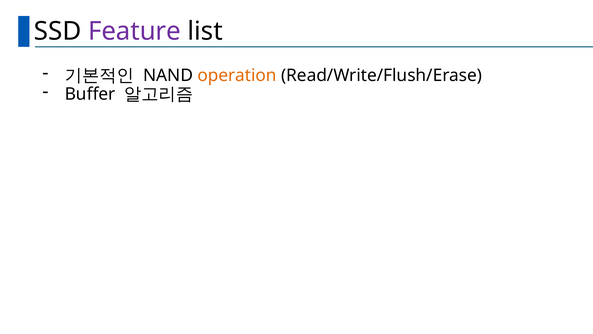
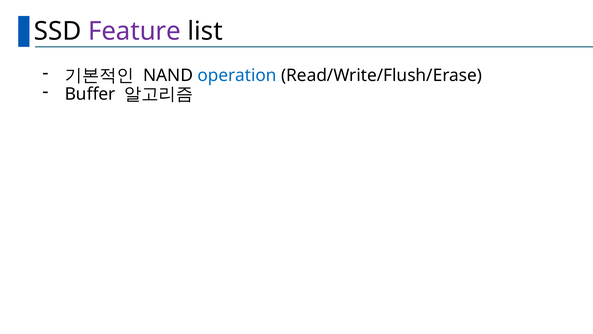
operation colour: orange -> blue (237, 75)
